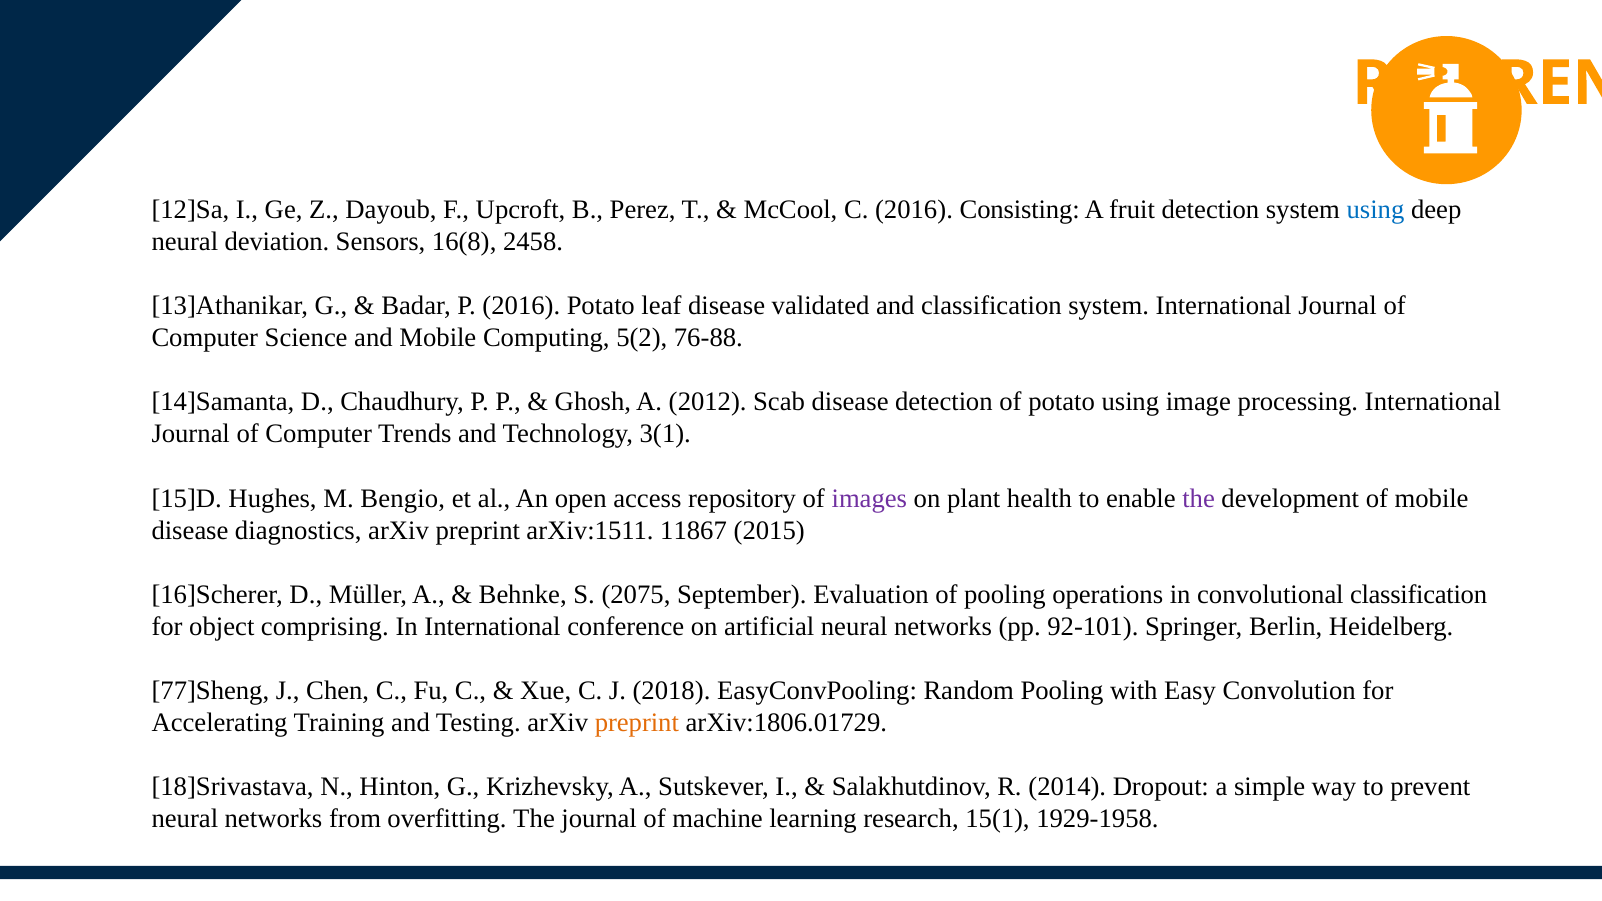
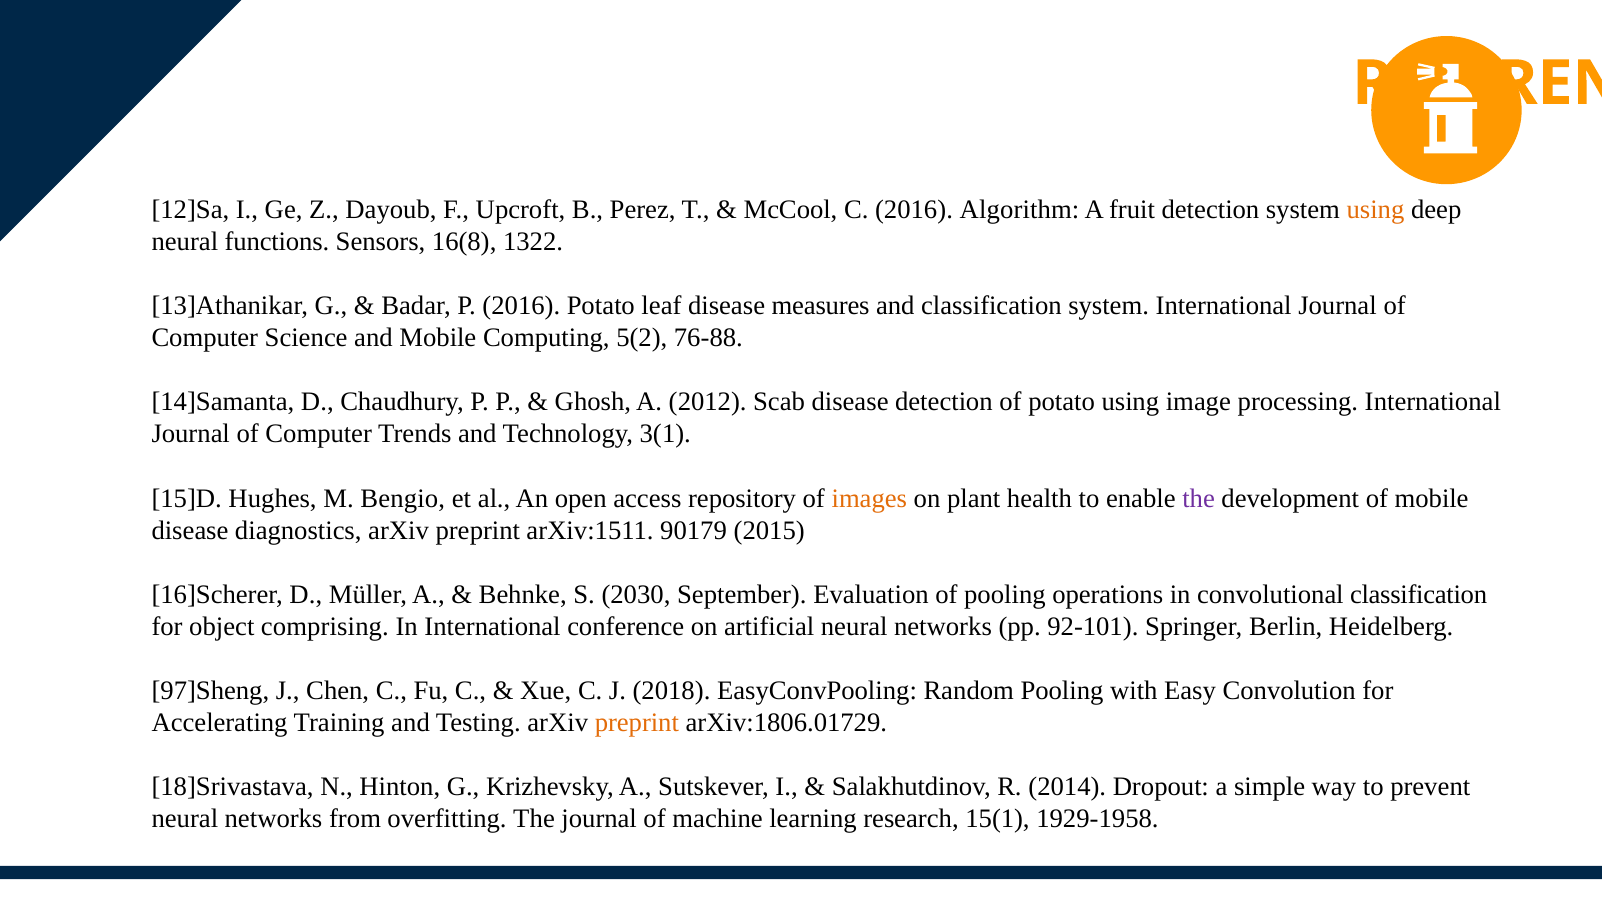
Consisting: Consisting -> Algorithm (1019, 210)
using colour: blue -> orange (1375, 210)
deviation: deviation -> functions (277, 242)
2458: 2458 -> 1322 (533, 242)
validated: validated -> measures (821, 306)
images colour: purple -> orange (869, 498)
11867: 11867 -> 90179 (694, 530)
2075: 2075 -> 2030 (636, 594)
77]Sheng: 77]Sheng -> 97]Sheng (210, 691)
